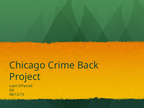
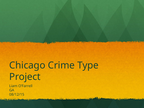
Back: Back -> Type (88, 65)
